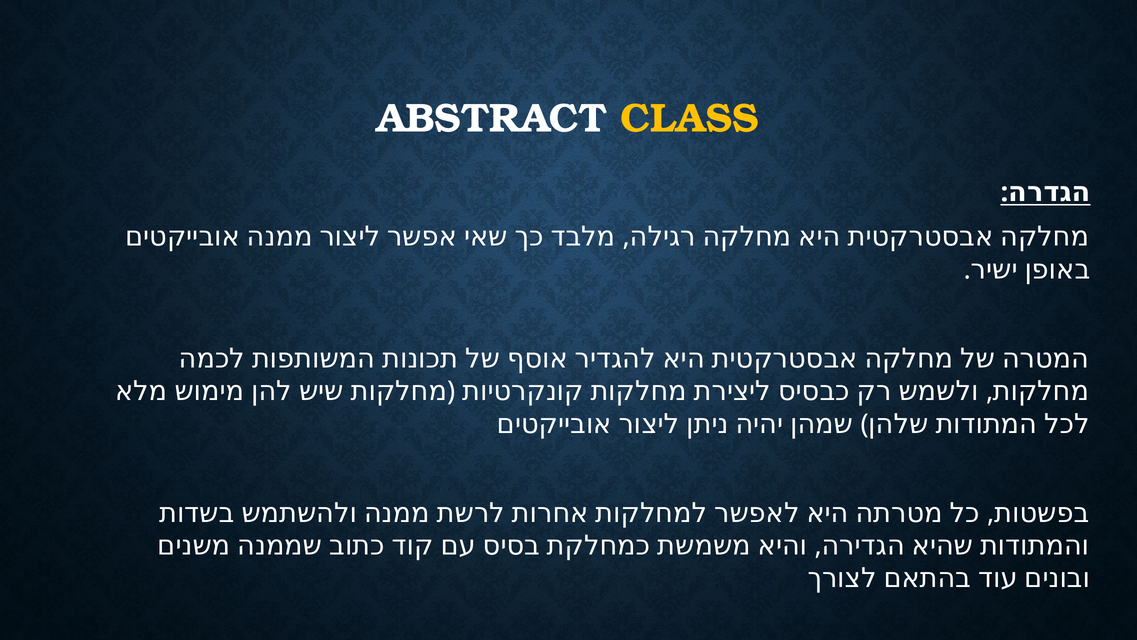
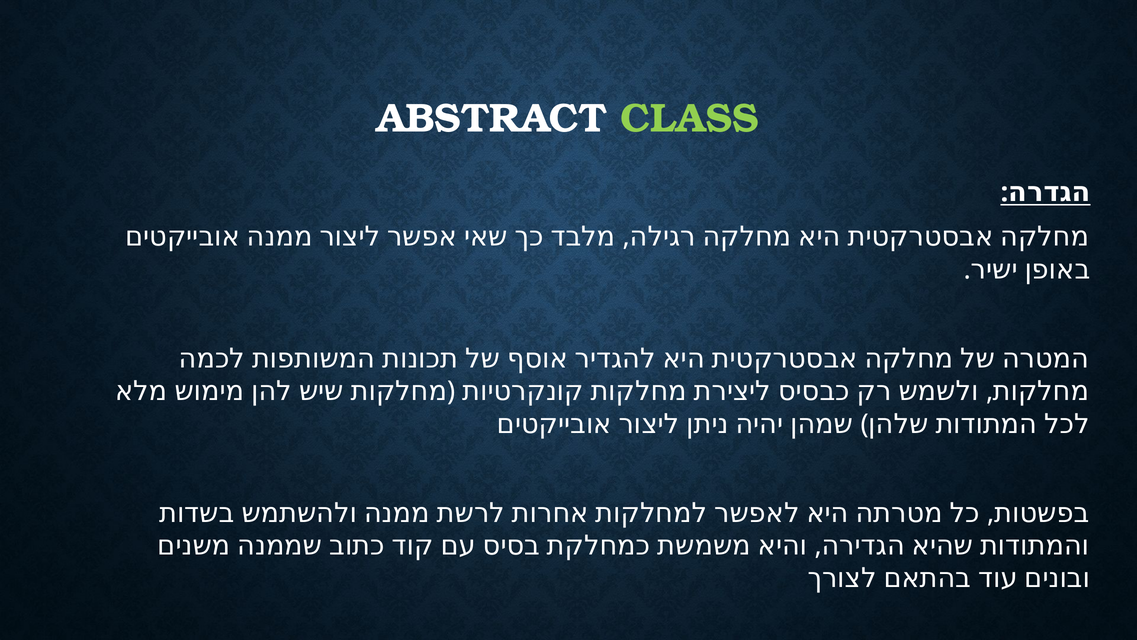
CLASS colour: yellow -> light green (690, 118)
